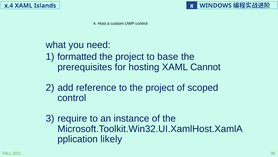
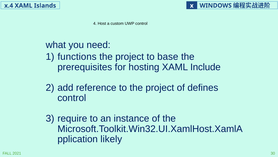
formatted: formatted -> functions (77, 57)
Cannot: Cannot -> Include (205, 67)
scoped: scoped -> defines (203, 87)
